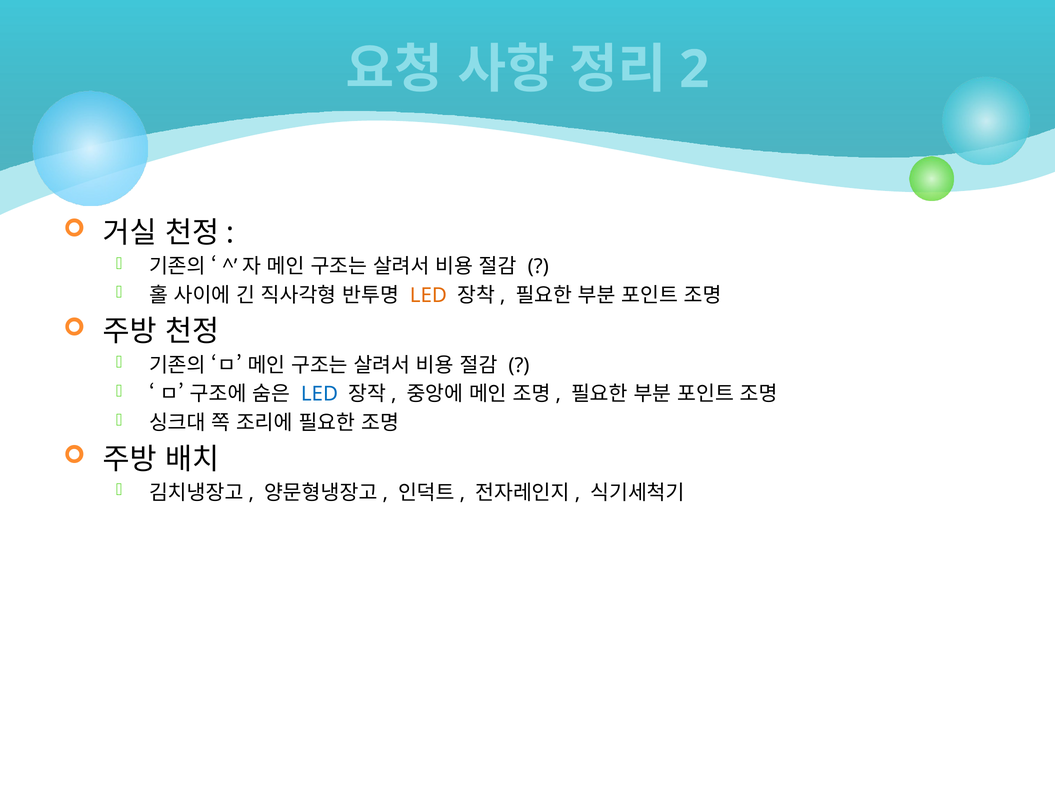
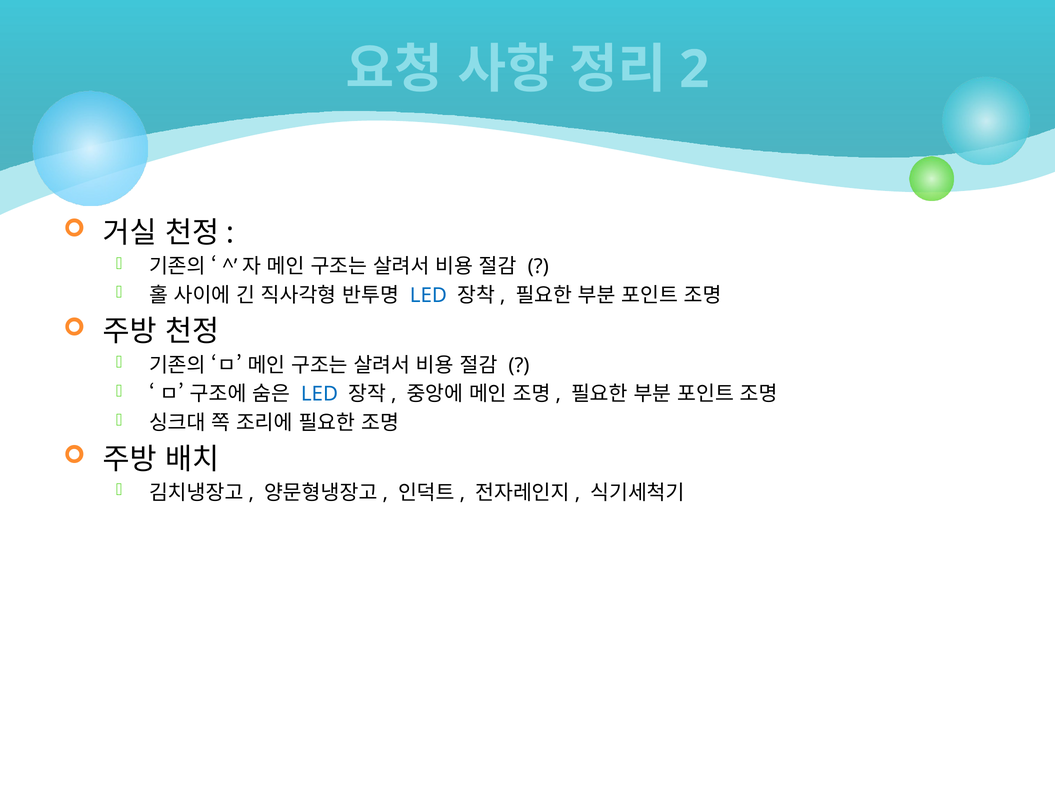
LED colour: orange -> blue (428, 295)
